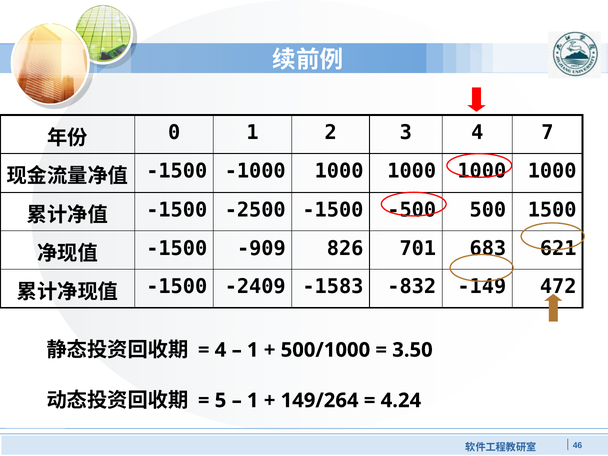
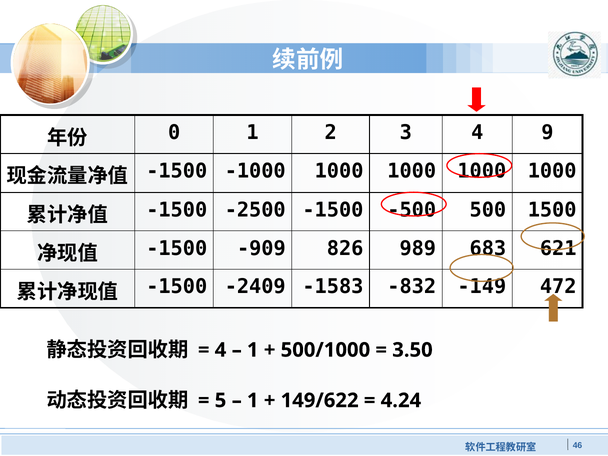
7: 7 -> 9 (547, 133)
701: 701 -> 989 (418, 248)
149/264: 149/264 -> 149/622 (320, 400)
